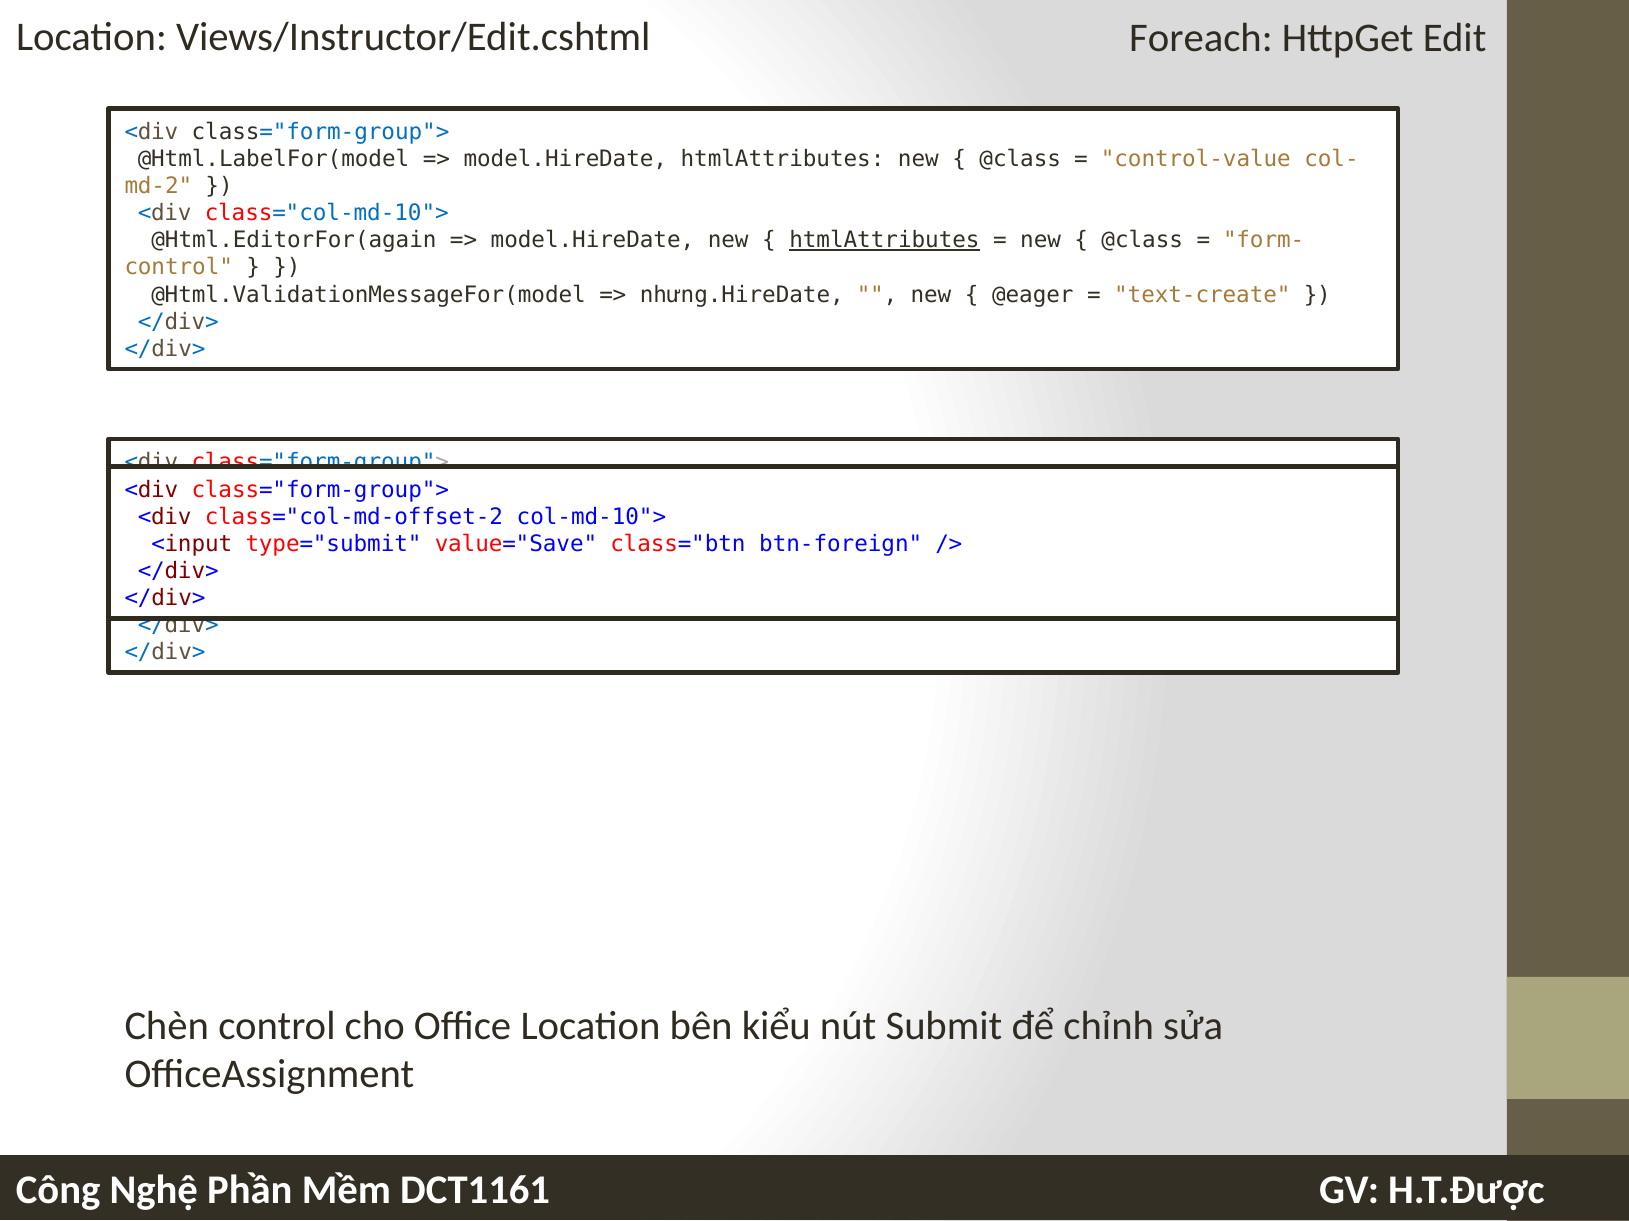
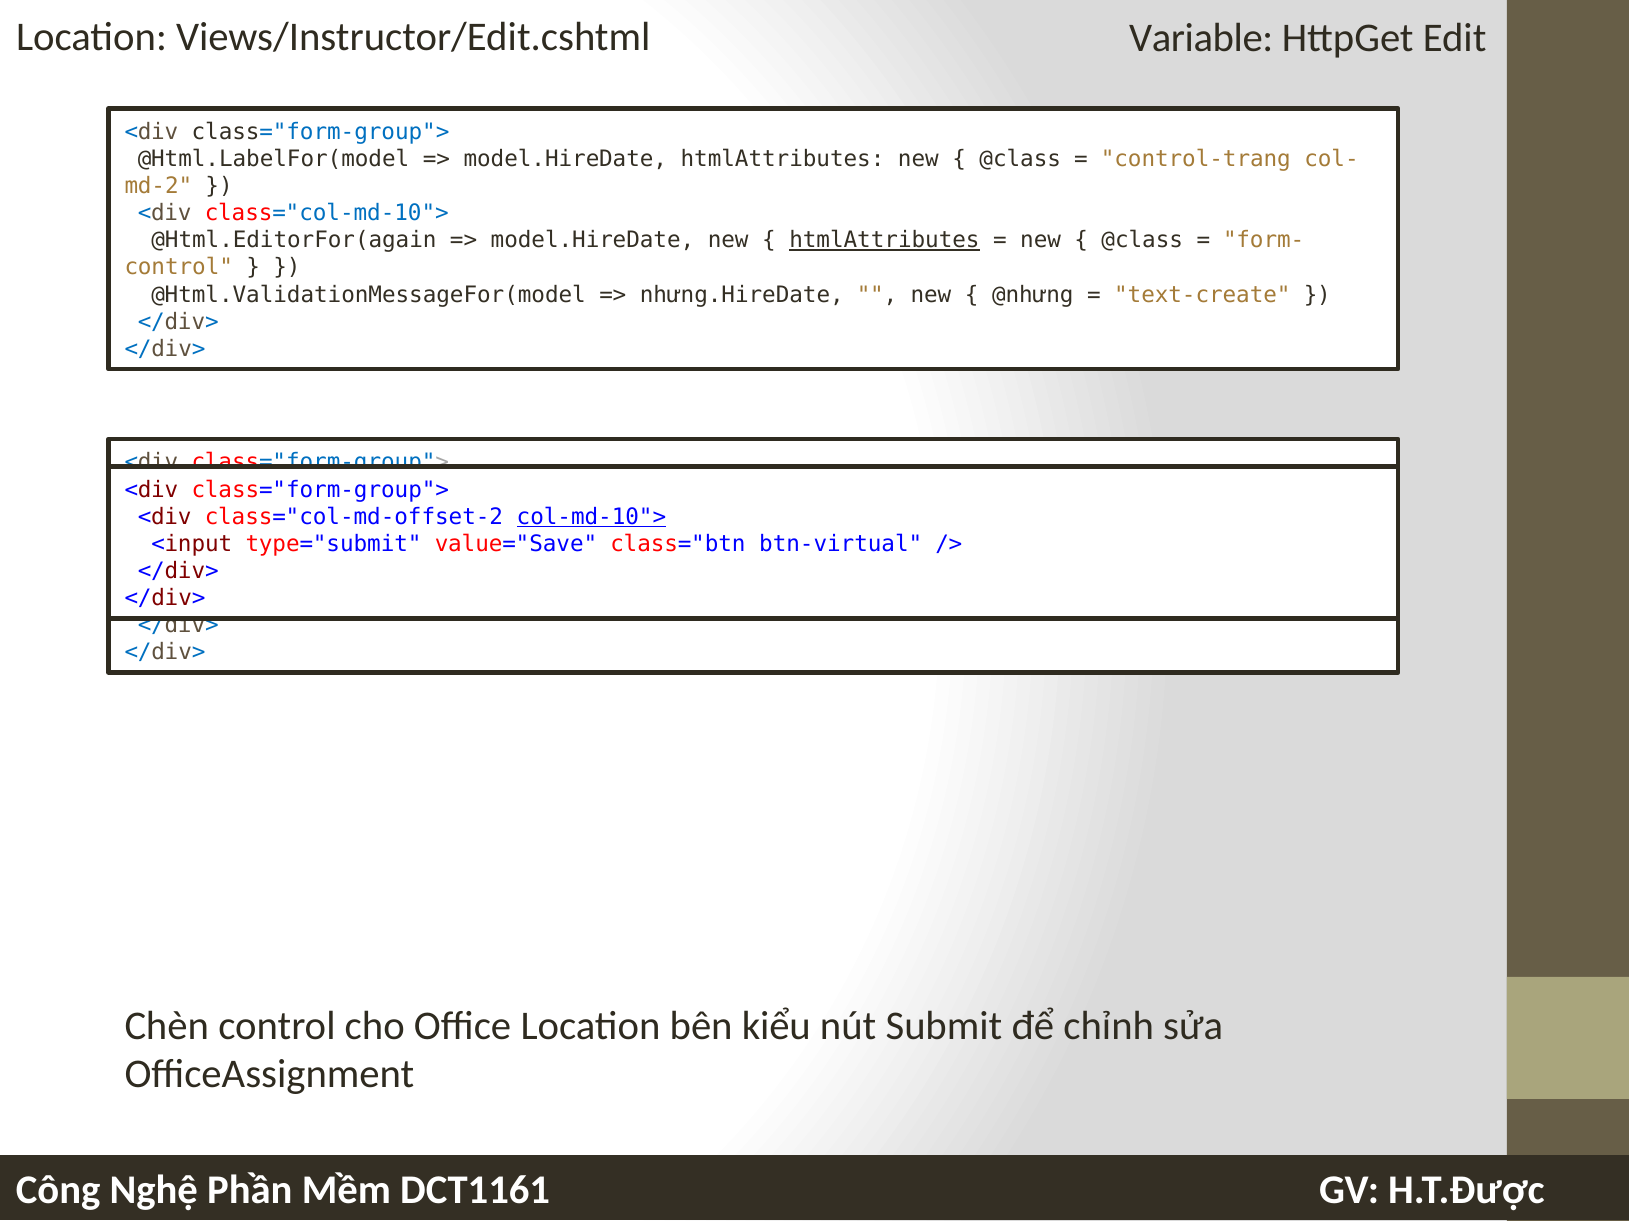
Foreach: Foreach -> Variable (1201, 38)
control-value: control-value -> control-trang (1196, 159)
@eager: @eager -> @nhưng (1033, 295)
col-md-10"> underline: none -> present (591, 517)
btn-foreign: btn-foreign -> btn-virtual (841, 544)
